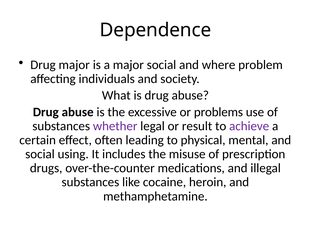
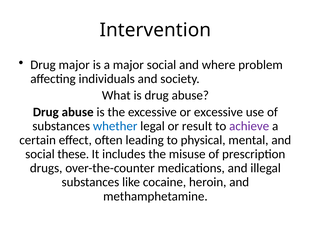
Dependence: Dependence -> Intervention (155, 30)
or problems: problems -> excessive (218, 112)
whether colour: purple -> blue (115, 126)
using: using -> these (73, 154)
